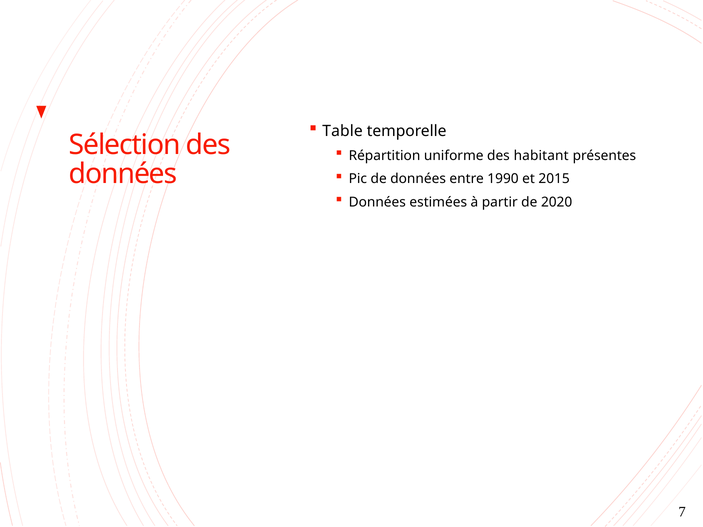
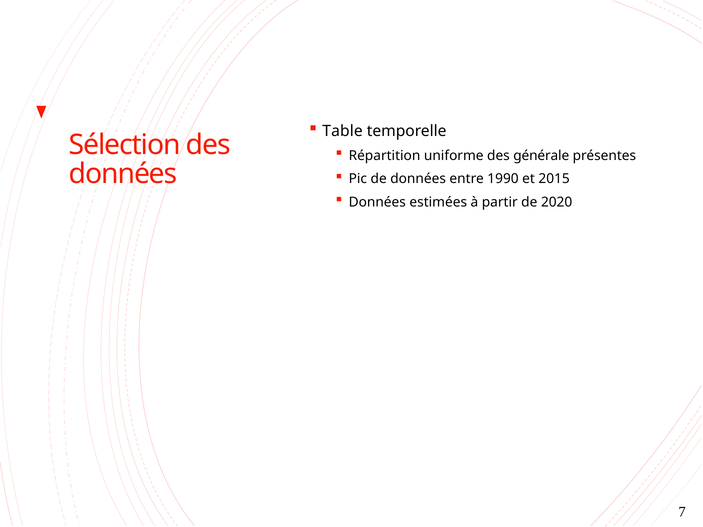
habitant: habitant -> générale (541, 156)
